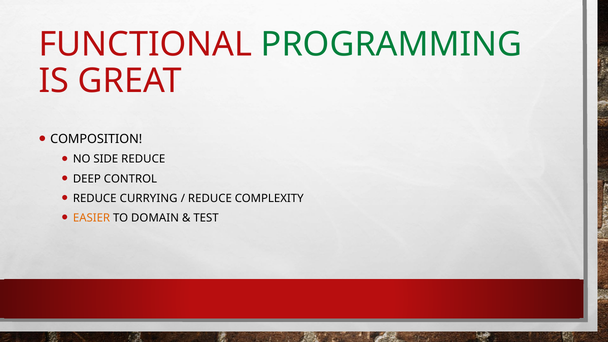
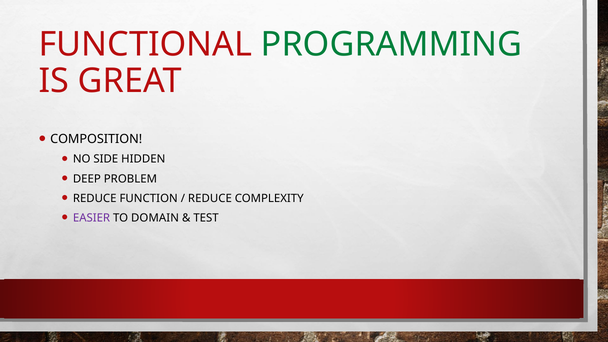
SIDE REDUCE: REDUCE -> HIDDEN (143, 159)
CONTROL: CONTROL -> PROBLEM (130, 179)
CURRYING: CURRYING -> FUNCTION (149, 198)
EASIER colour: orange -> purple (92, 218)
